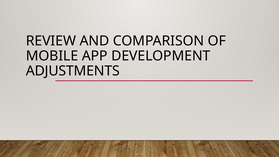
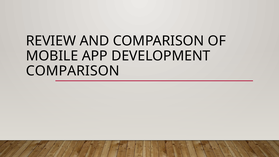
ADJUSTMENTS: ADJUSTMENTS -> COMPARISON (73, 71)
